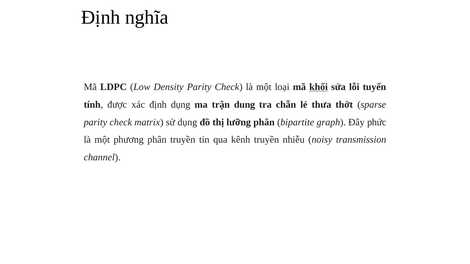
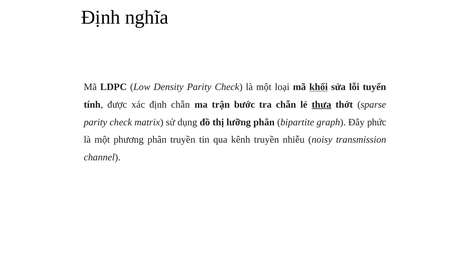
định dụng: dụng -> chẵn (181, 105)
dung: dung -> bước (245, 105)
thưa underline: none -> present (321, 105)
